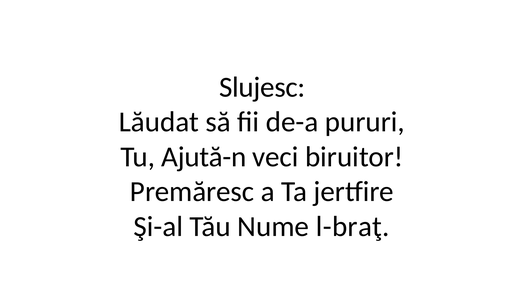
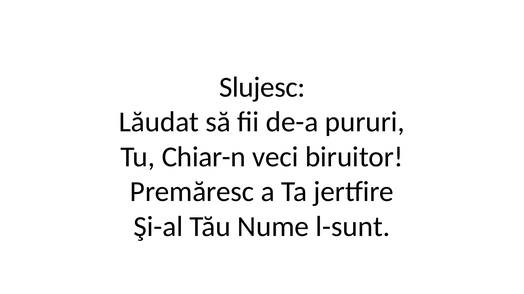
Ajută-n: Ajută-n -> Chiar-n (204, 157)
l-braţ: l-braţ -> l-sunt (353, 227)
